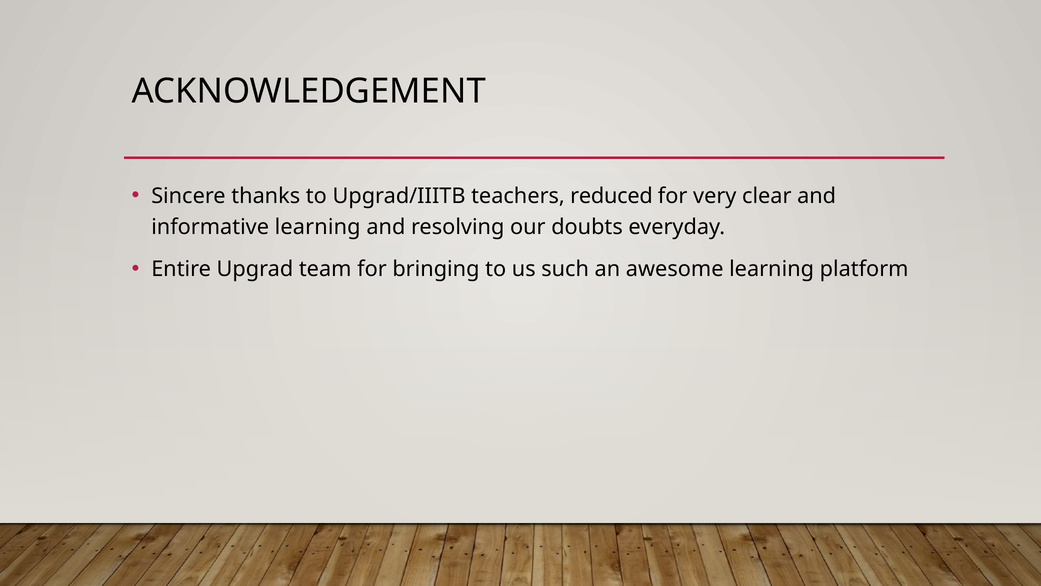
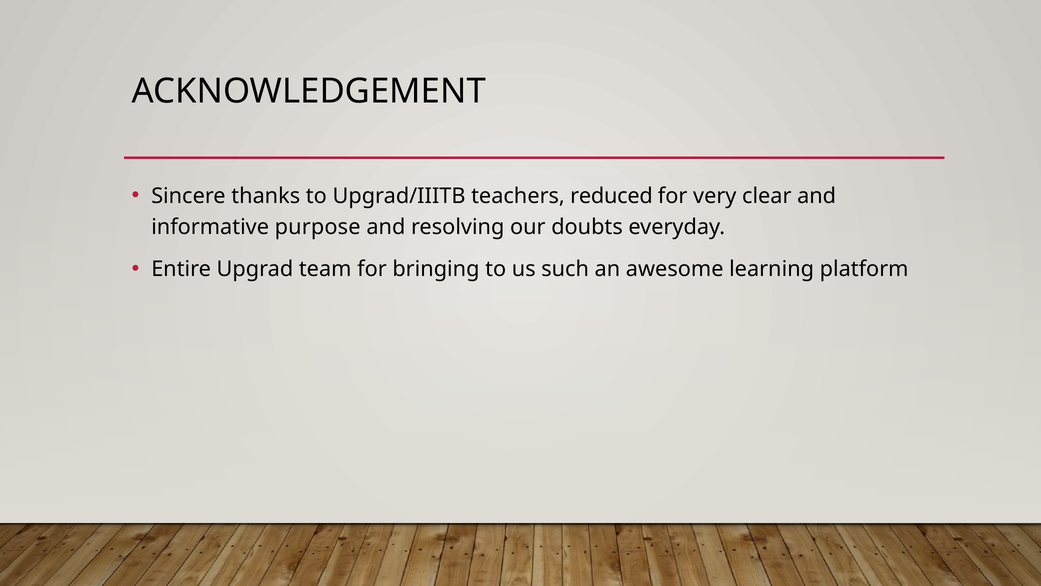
informative learning: learning -> purpose (318, 227)
